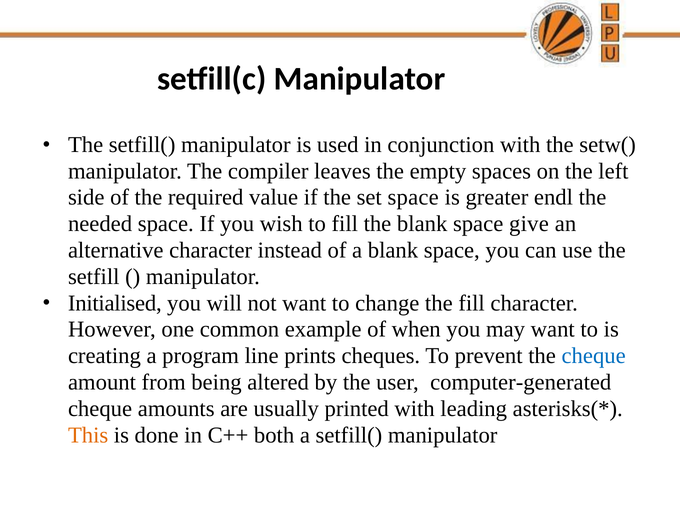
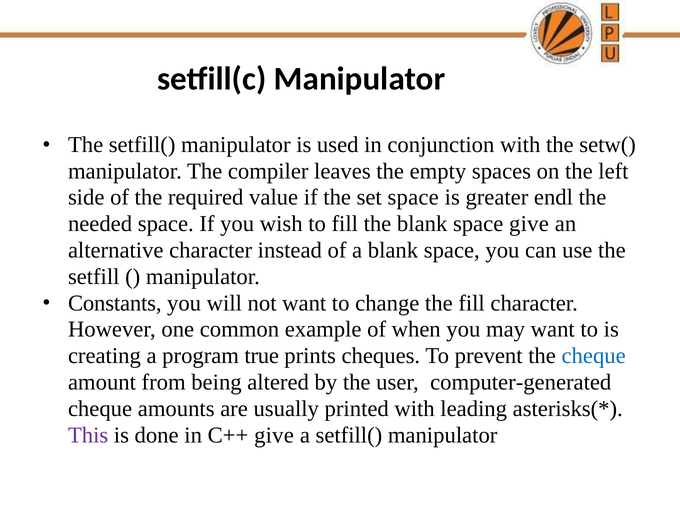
Initialised: Initialised -> Constants (115, 303)
line: line -> true (262, 356)
This colour: orange -> purple (88, 435)
C++ both: both -> give (274, 435)
